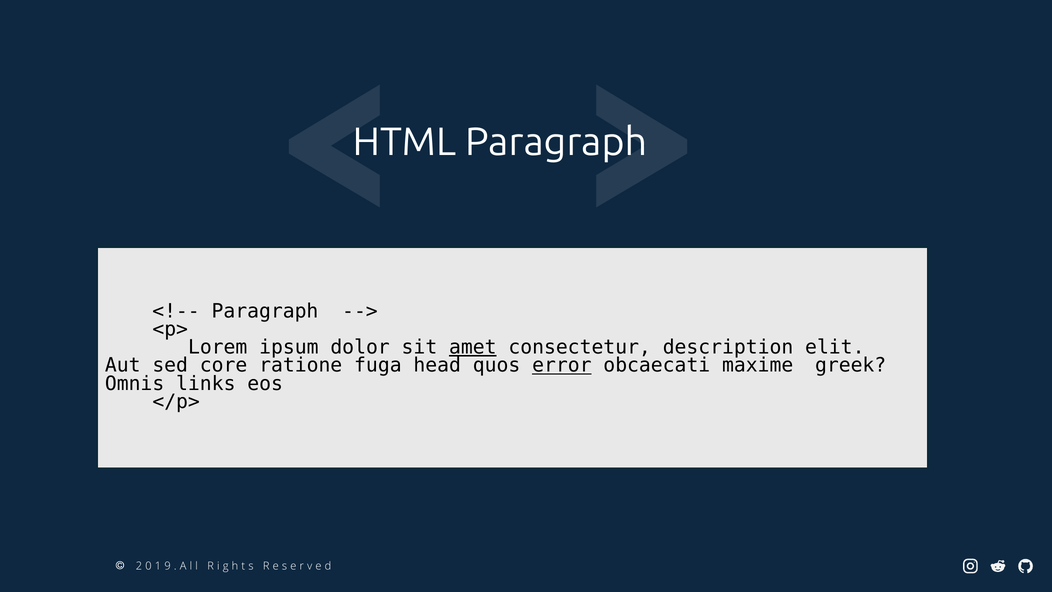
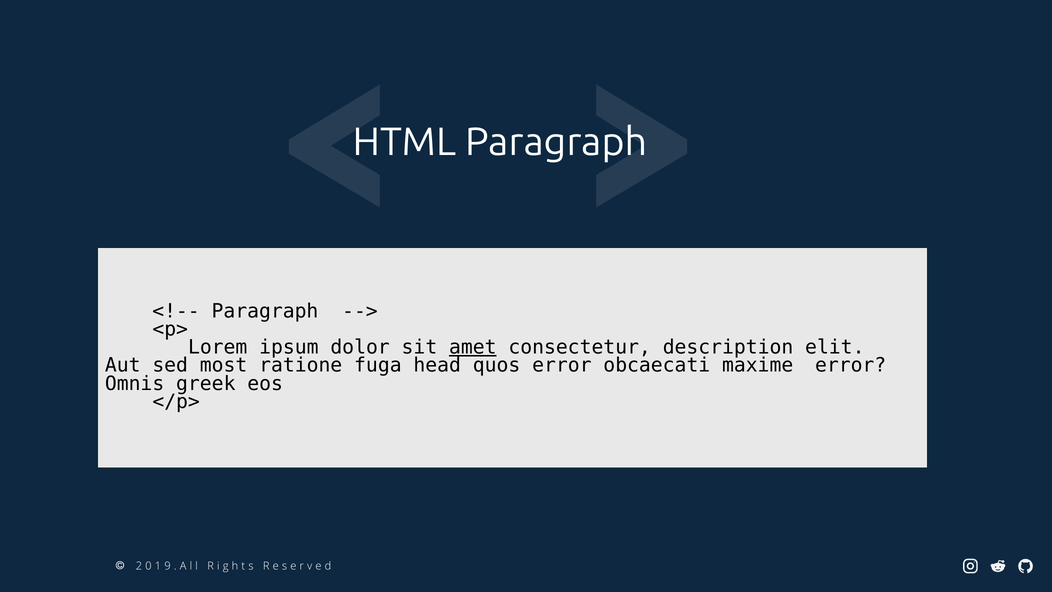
core: core -> most (224, 365)
error underline: present -> none (562, 365)
maxime greek: greek -> error (851, 365)
links: links -> greek (206, 383)
